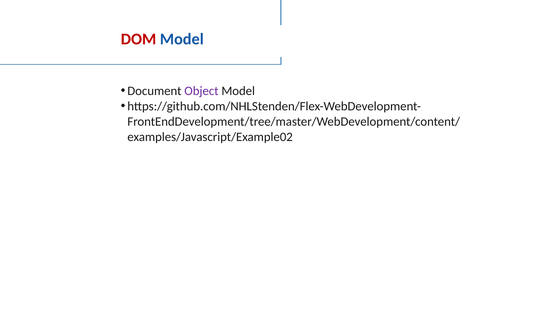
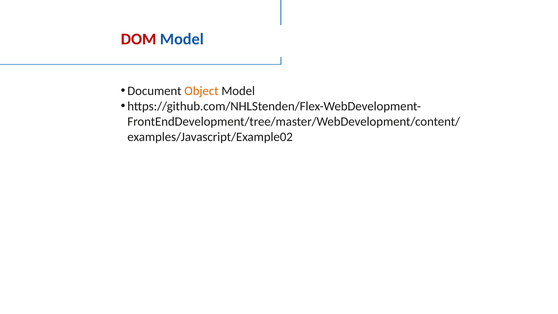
Object colour: purple -> orange (201, 91)
